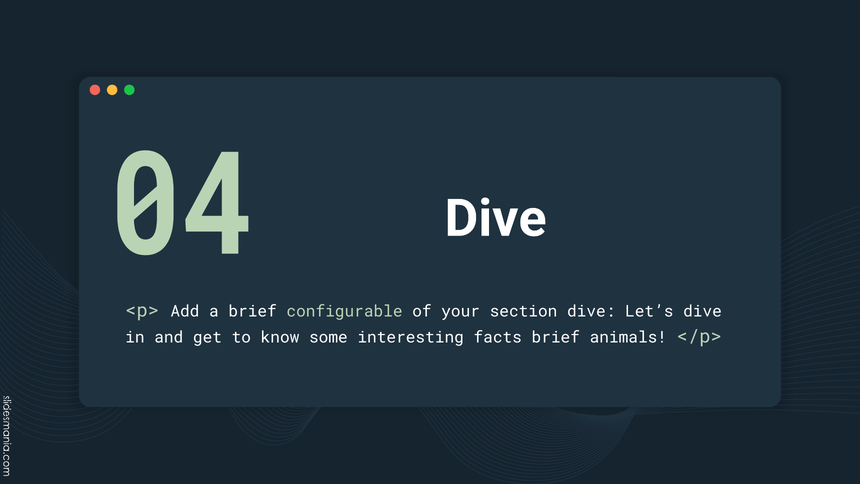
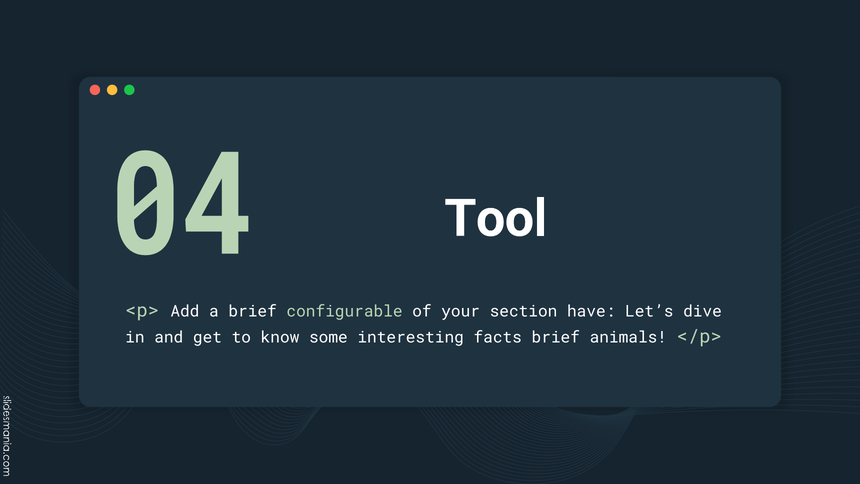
Dive: Dive -> Tool (496, 219)
section dive: dive -> have (591, 311)
